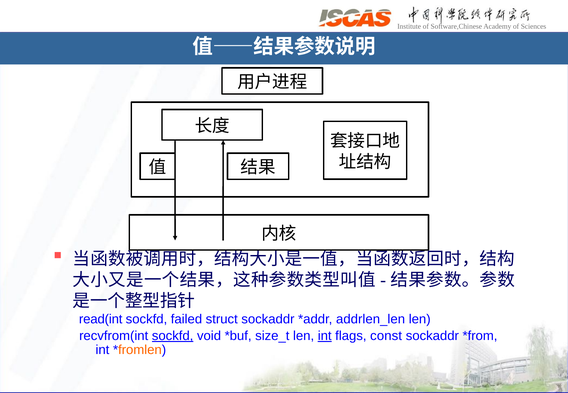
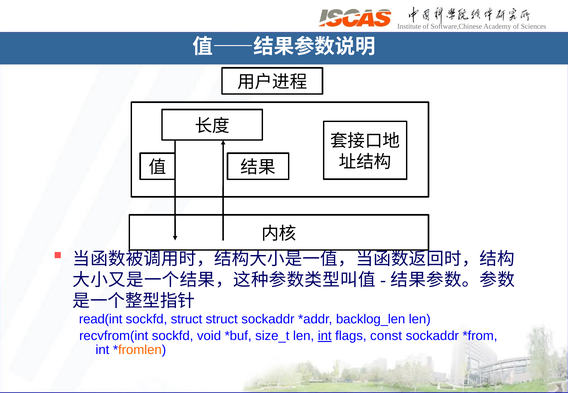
sockfd failed: failed -> struct (187, 319)
addrlen_len: addrlen_len -> backlog_len (371, 319)
sockfd underline: present -> none (173, 336)
